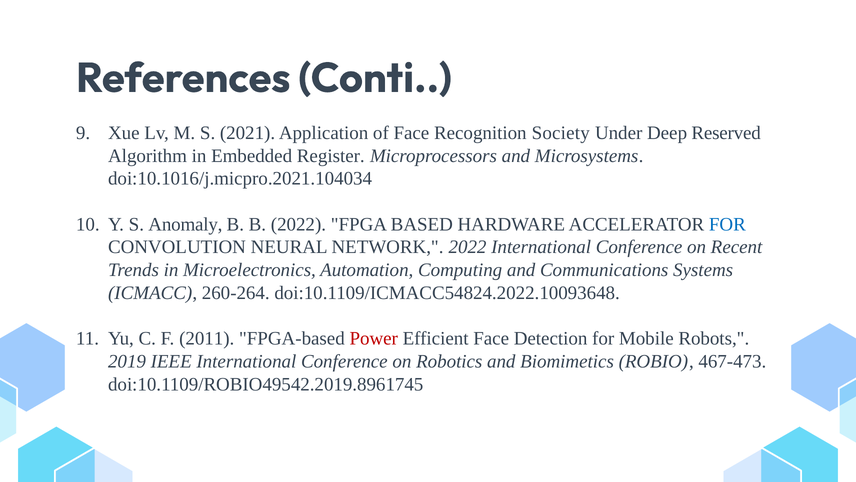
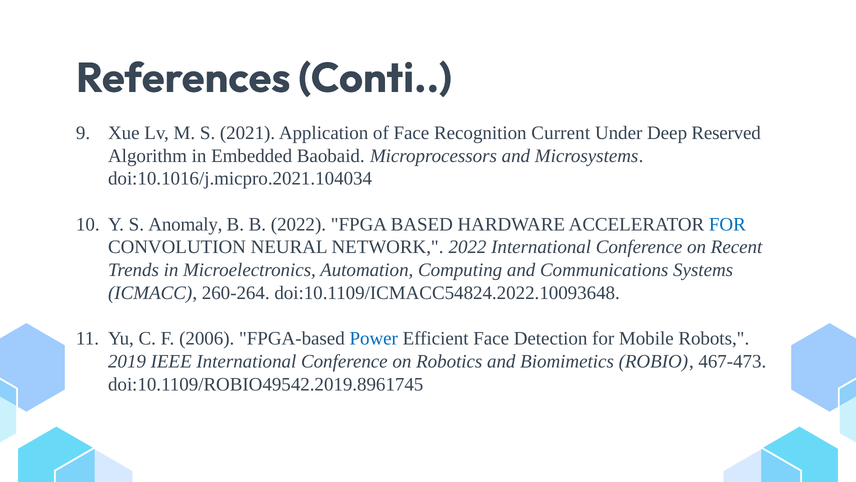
Society: Society -> Current (561, 133)
Register: Register -> Baobaid (331, 156)
2011: 2011 -> 2006 (207, 338)
Power colour: red -> blue (374, 338)
